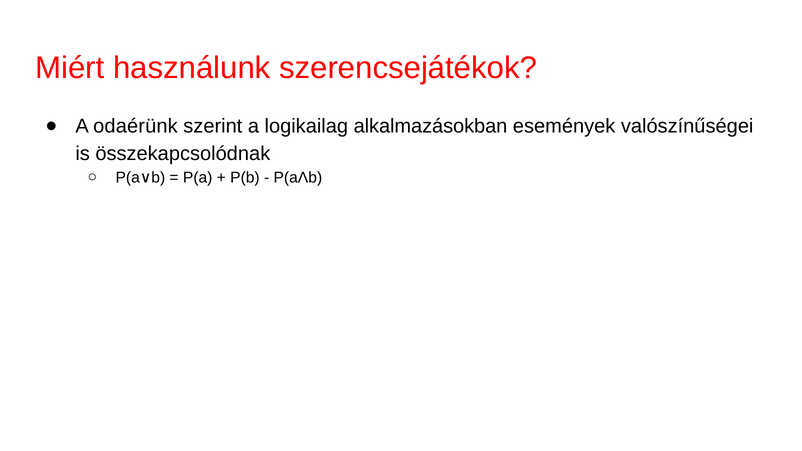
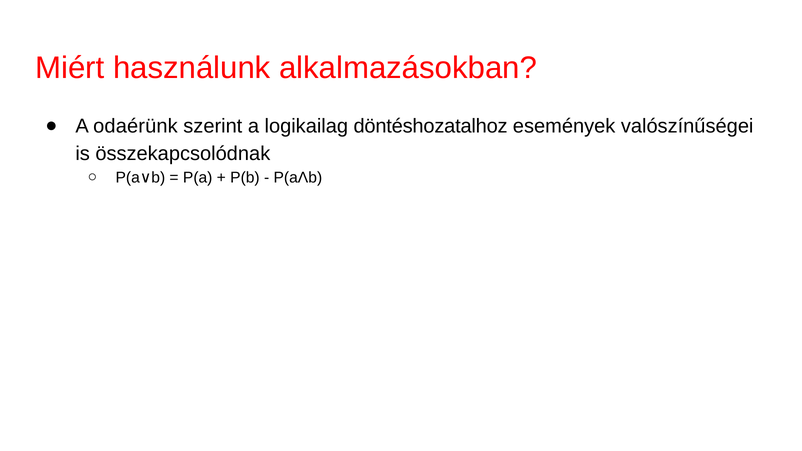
szerencsejátékok: szerencsejátékok -> alkalmazásokban (408, 68)
alkalmazásokban: alkalmazásokban -> döntéshozatalhoz (431, 126)
